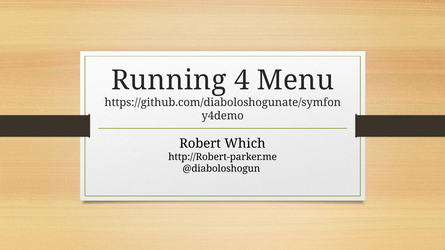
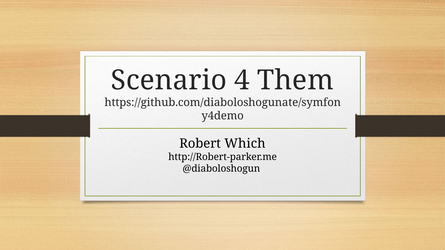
Running: Running -> Scenario (169, 80)
Menu: Menu -> Them (295, 80)
